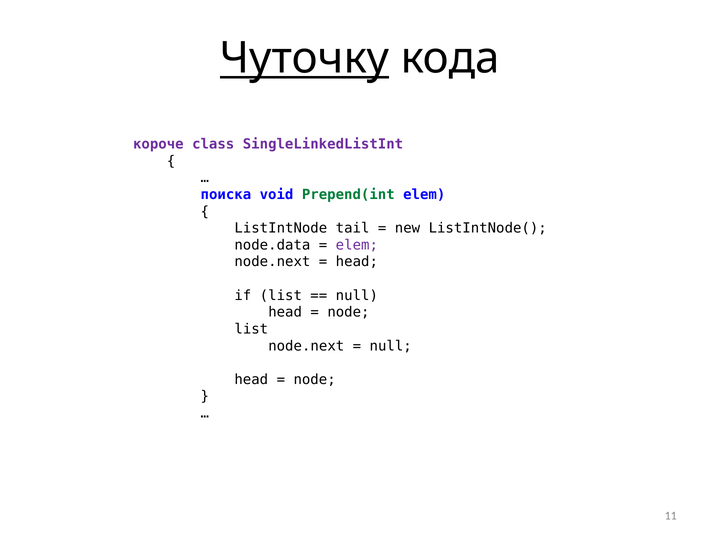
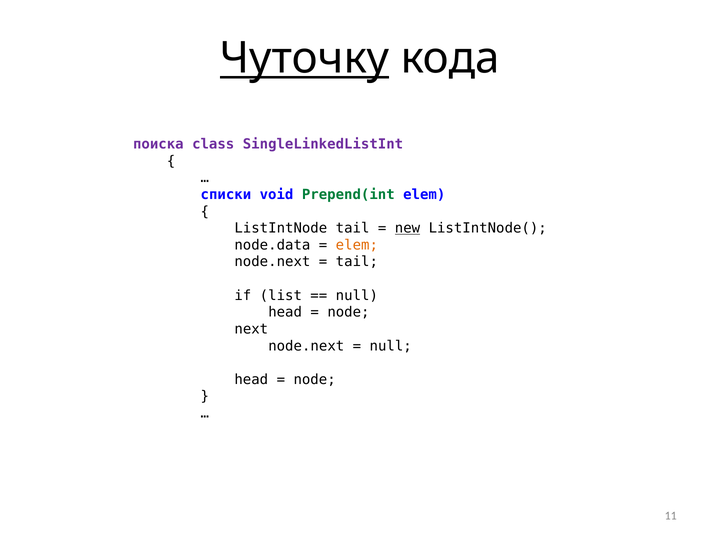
короче: короче -> поиска (158, 144)
поиска: поиска -> списки (226, 195)
new underline: none -> present (407, 228)
elem colour: purple -> orange (357, 245)
head: head -> tail (357, 262)
list: list -> next (251, 329)
